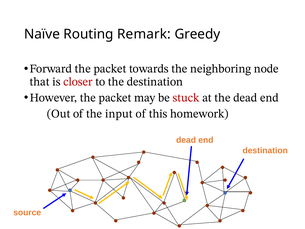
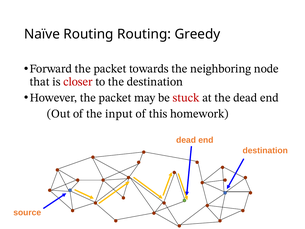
Routing Remark: Remark -> Routing (144, 34)
